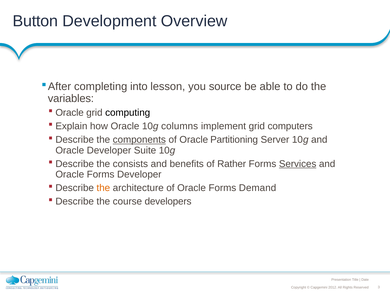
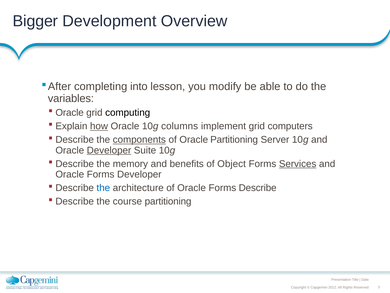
Button: Button -> Bigger (35, 21)
source: source -> modify (225, 86)
how underline: none -> present (99, 126)
Developer underline: none -> present (109, 150)
consists: consists -> memory (130, 164)
Rather: Rather -> Object (232, 164)
the colour: orange -> blue (103, 188)
Forms Demand: Demand -> Describe (258, 188)
course developers: developers -> partitioning (168, 201)
